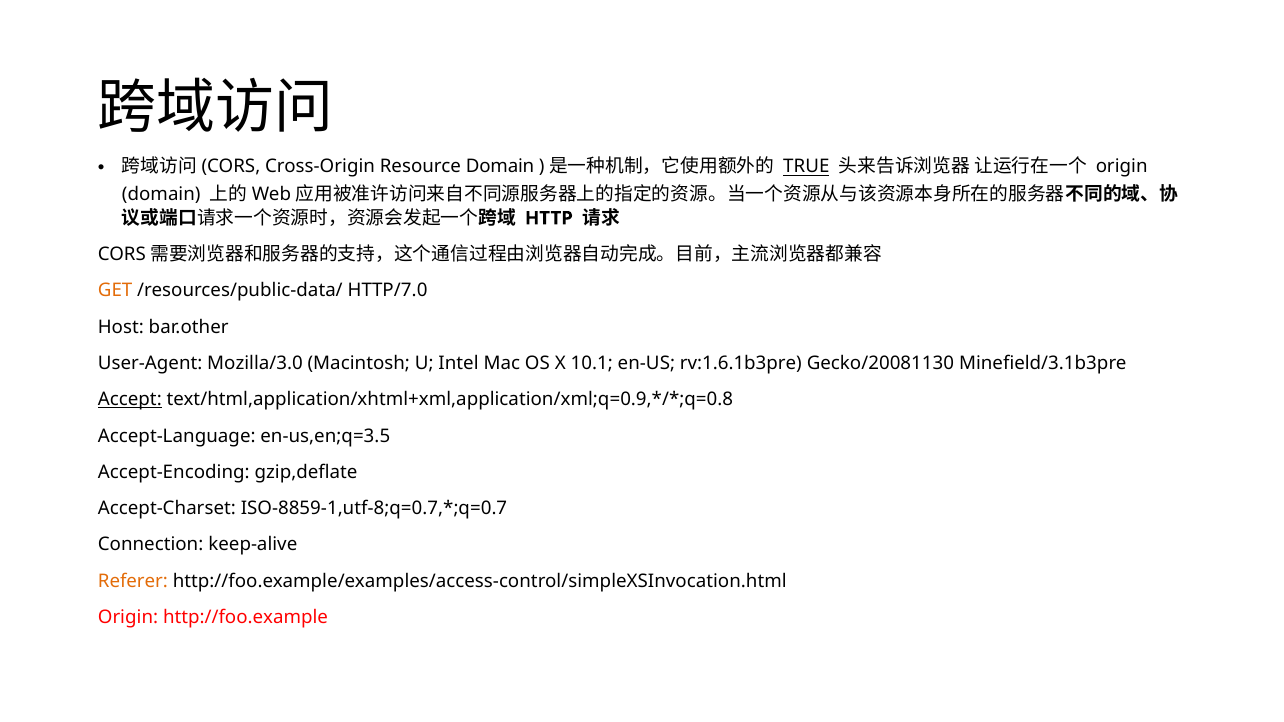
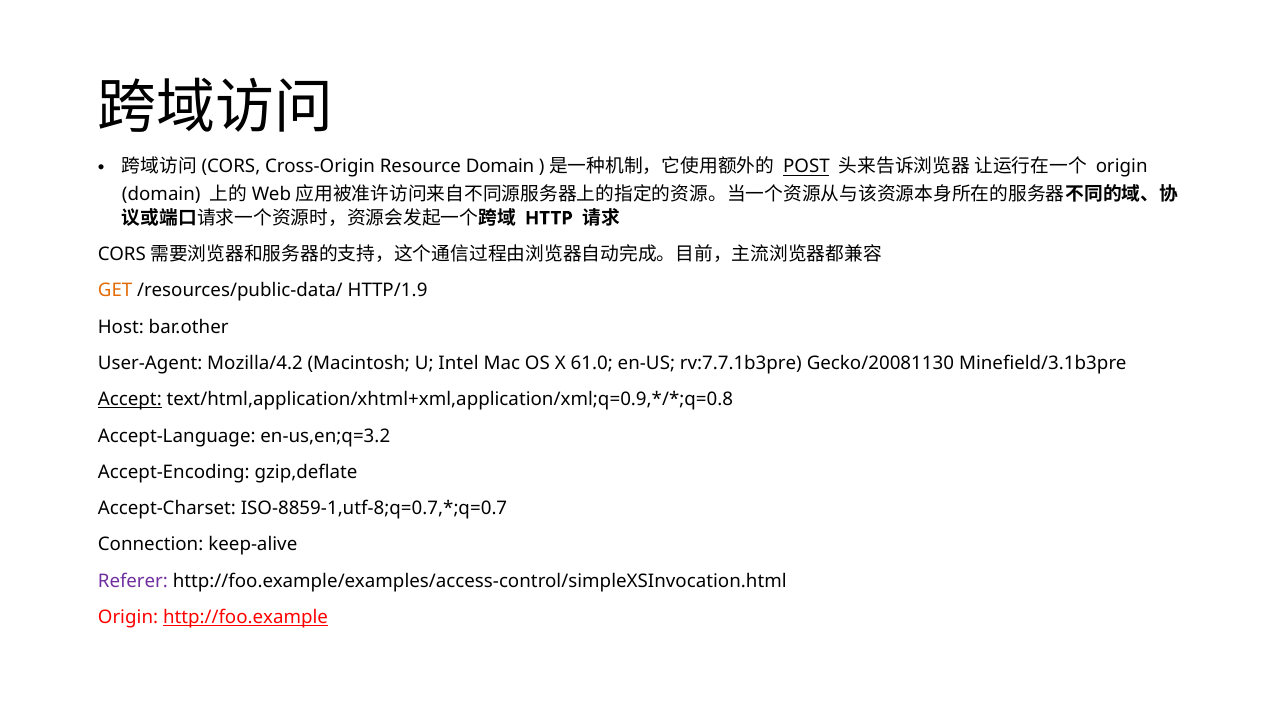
TRUE: TRUE -> POST (806, 167)
HTTP/7.0: HTTP/7.0 -> HTTP/1.9 (388, 291)
Mozilla/3.0: Mozilla/3.0 -> Mozilla/4.2 (255, 363)
10.1: 10.1 -> 61.0 (592, 363)
rv:1.6.1b3pre: rv:1.6.1b3pre -> rv:7.7.1b3pre (741, 363)
en-us,en;q=3.5: en-us,en;q=3.5 -> en-us,en;q=3.2 (325, 436)
Referer colour: orange -> purple (133, 581)
http://foo.example underline: none -> present (246, 617)
